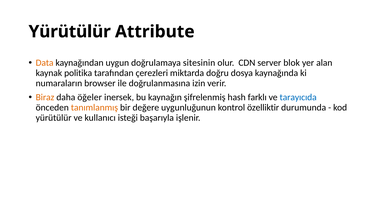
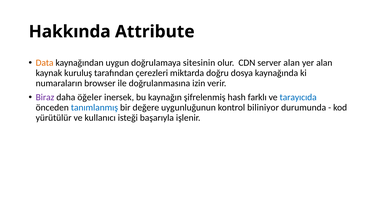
Yürütülür: Yürütülür -> Hakkında (70, 32)
server blok: blok -> alan (292, 63)
politika: politika -> kuruluş (78, 73)
Biraz colour: orange -> purple (45, 97)
tanımlanmış colour: orange -> blue (94, 107)
özelliktir: özelliktir -> biliniyor (263, 107)
